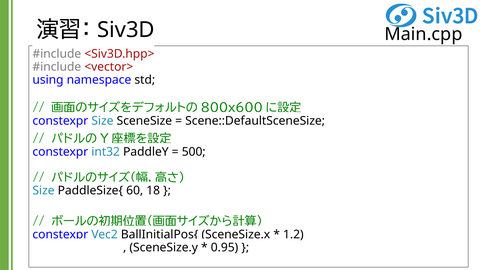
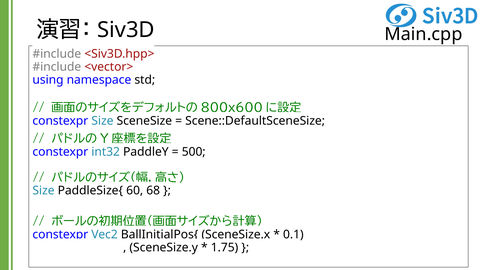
18: 18 -> 68 (153, 191)
1.2: 1.2 -> 0.1 (293, 235)
0.95: 0.95 -> 1.75 (225, 248)
